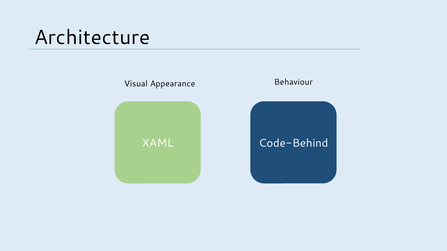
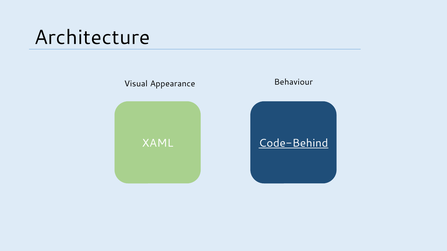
Code-Behind underline: none -> present (293, 143)
